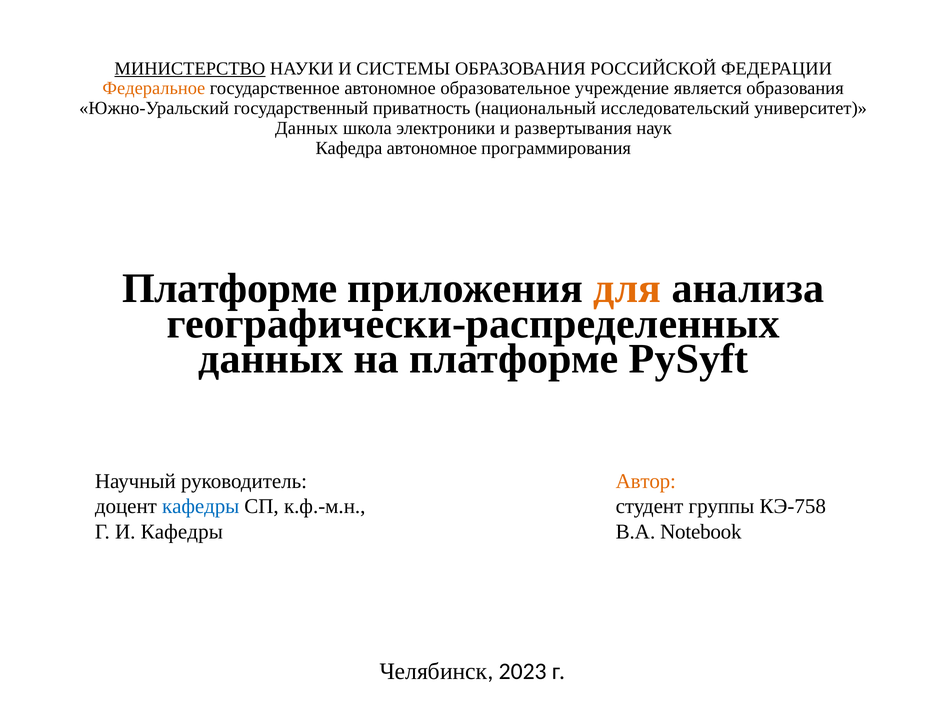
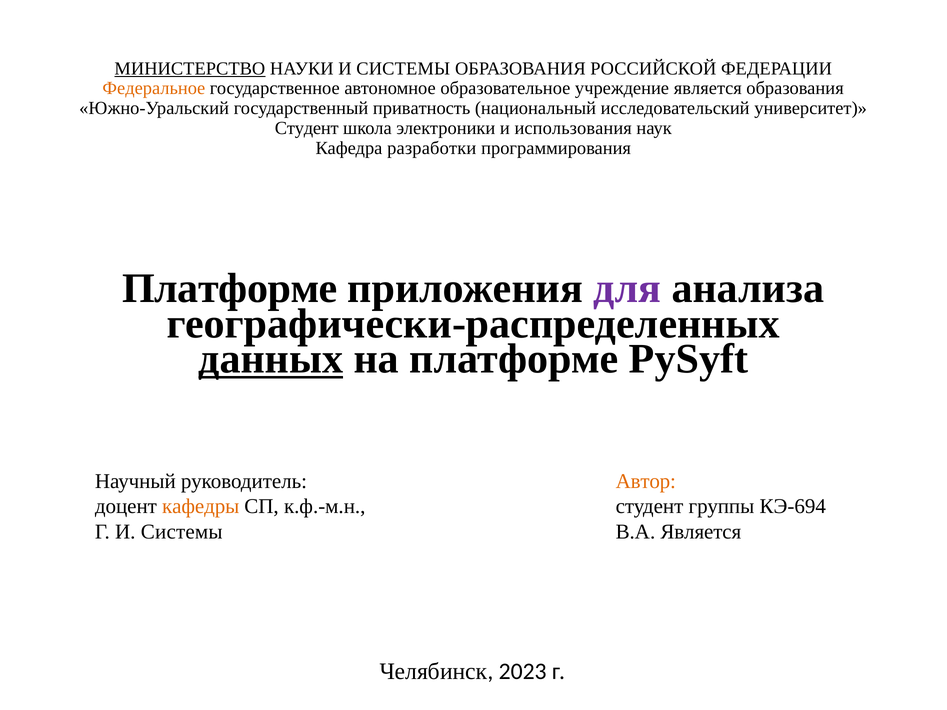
Данных: Данных -> Студент (307, 128)
развертывания: развертывания -> использования (573, 128)
Кафедра автономное: автономное -> разработки (432, 148)
для colour: orange -> purple (627, 289)
данных underline: none -> present (271, 359)
кафедры colour: blue -> orange (201, 507)
КЭ-758: КЭ-758 -> КЭ-694 (793, 507)
Г И Кафедры: Кафедры -> Системы (182, 532)
В.А Notebook: Notebook -> Является (701, 532)
